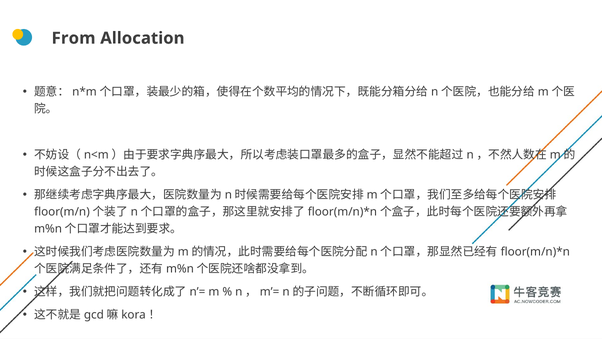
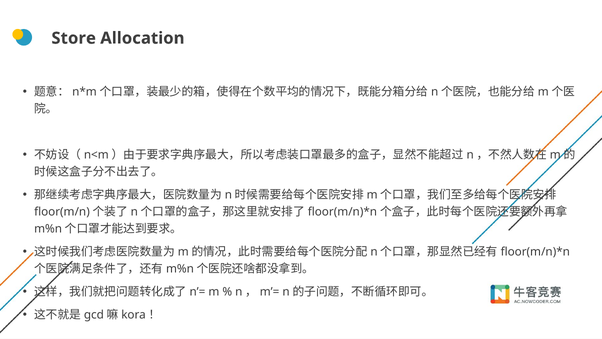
From: From -> Store (74, 38)
